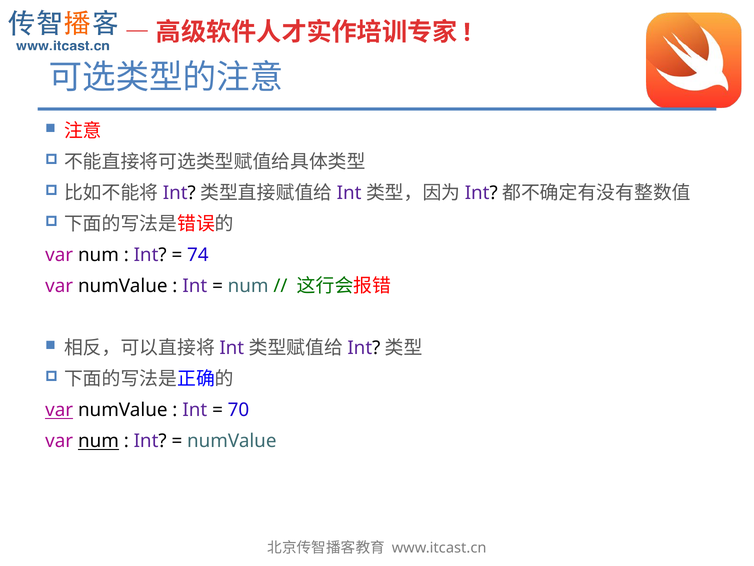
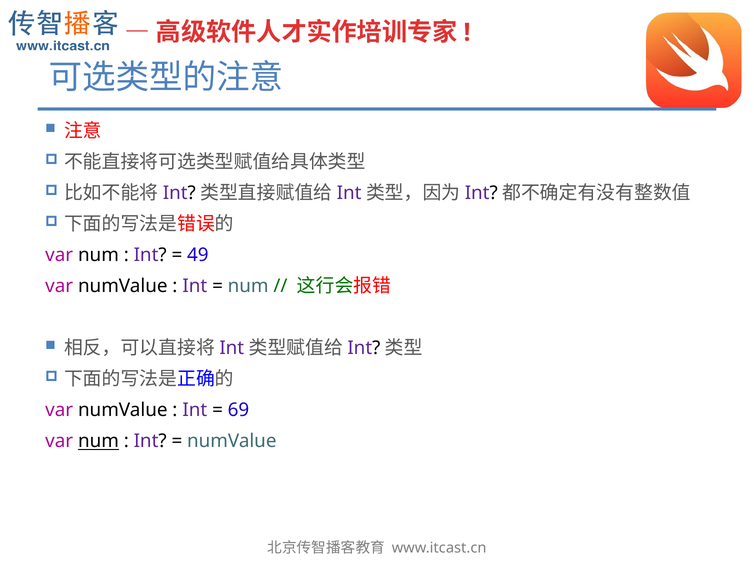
74: 74 -> 49 (198, 255)
var underline: present -> none (59, 410)
70: 70 -> 69 (238, 410)
